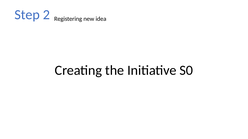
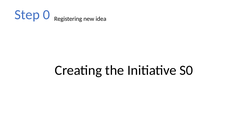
2: 2 -> 0 (46, 15)
